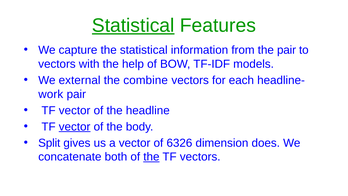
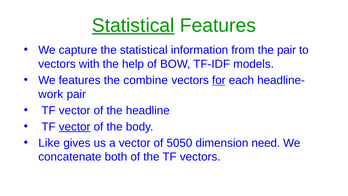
We external: external -> features (80, 80)
for underline: none -> present (219, 80)
Split: Split -> Like (49, 143)
6326: 6326 -> 5050 (179, 143)
does: does -> need (266, 143)
the underline: present -> none (151, 157)
